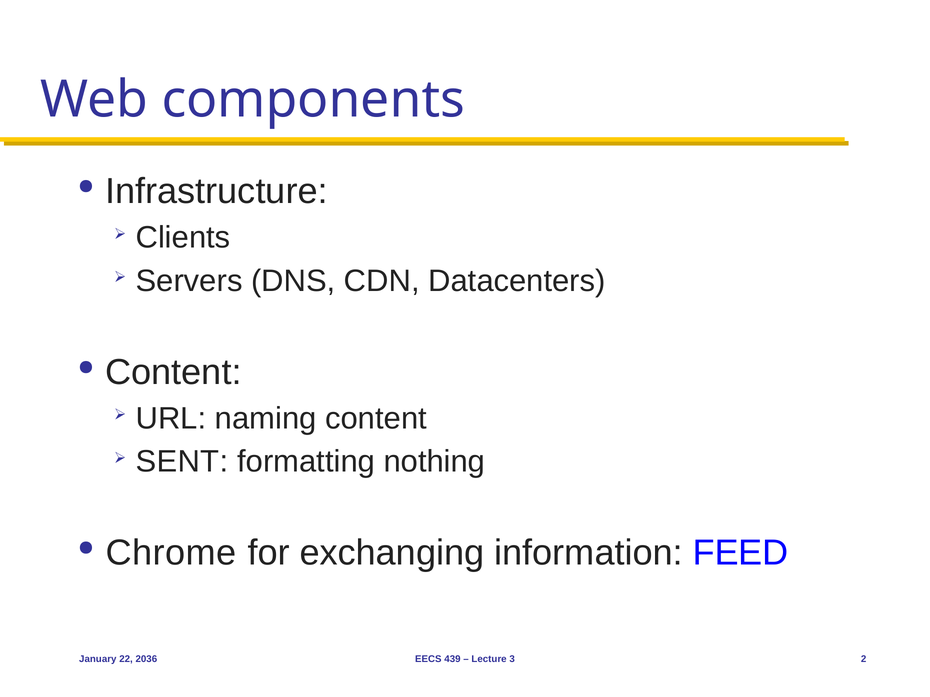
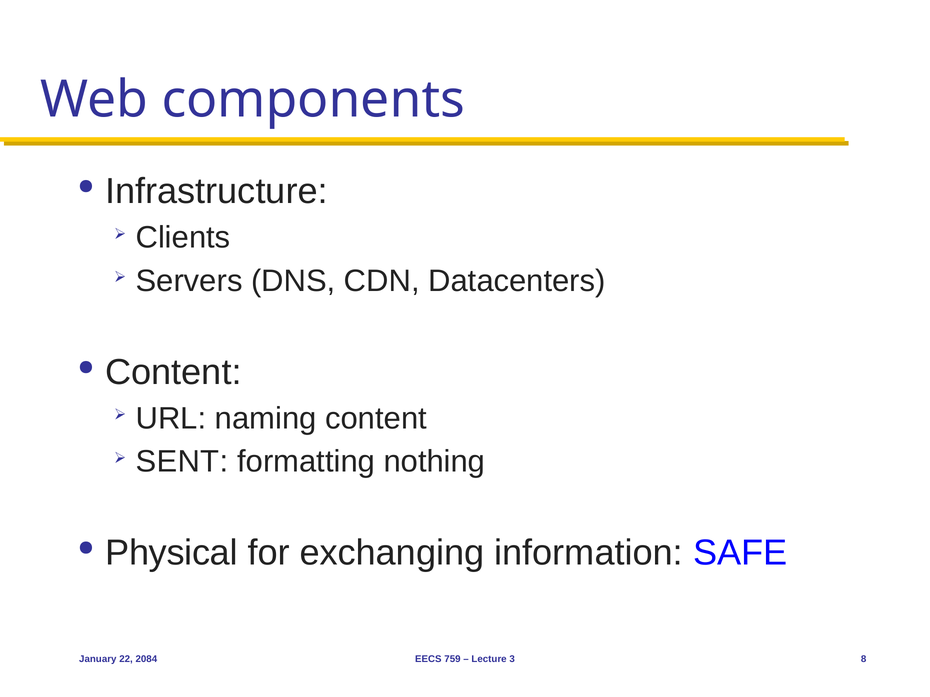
Chrome: Chrome -> Physical (172, 553)
FEED: FEED -> SAFE (740, 553)
2036: 2036 -> 2084 (146, 659)
439: 439 -> 759 (452, 659)
2: 2 -> 8 (864, 659)
